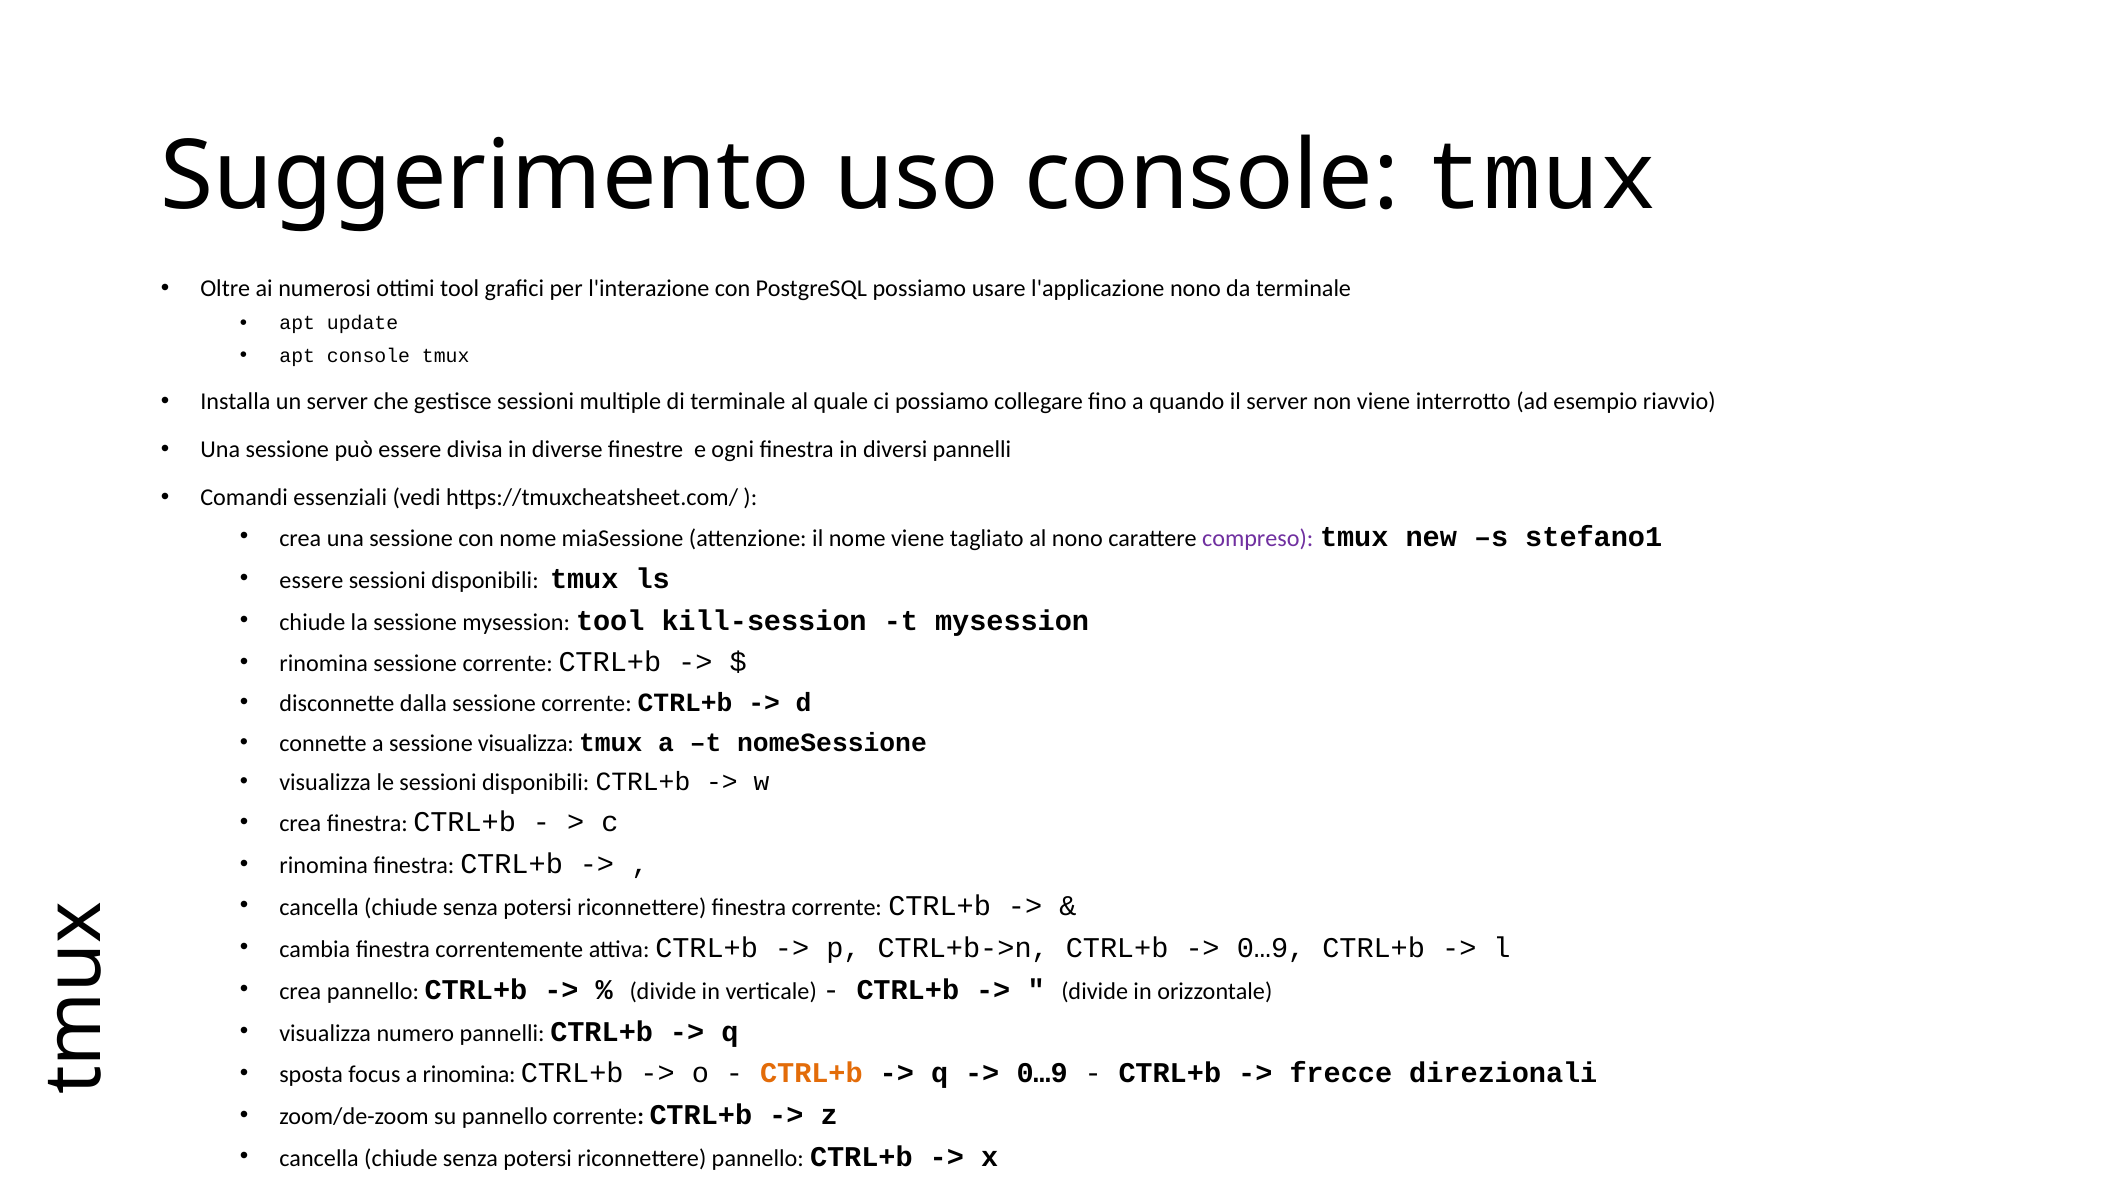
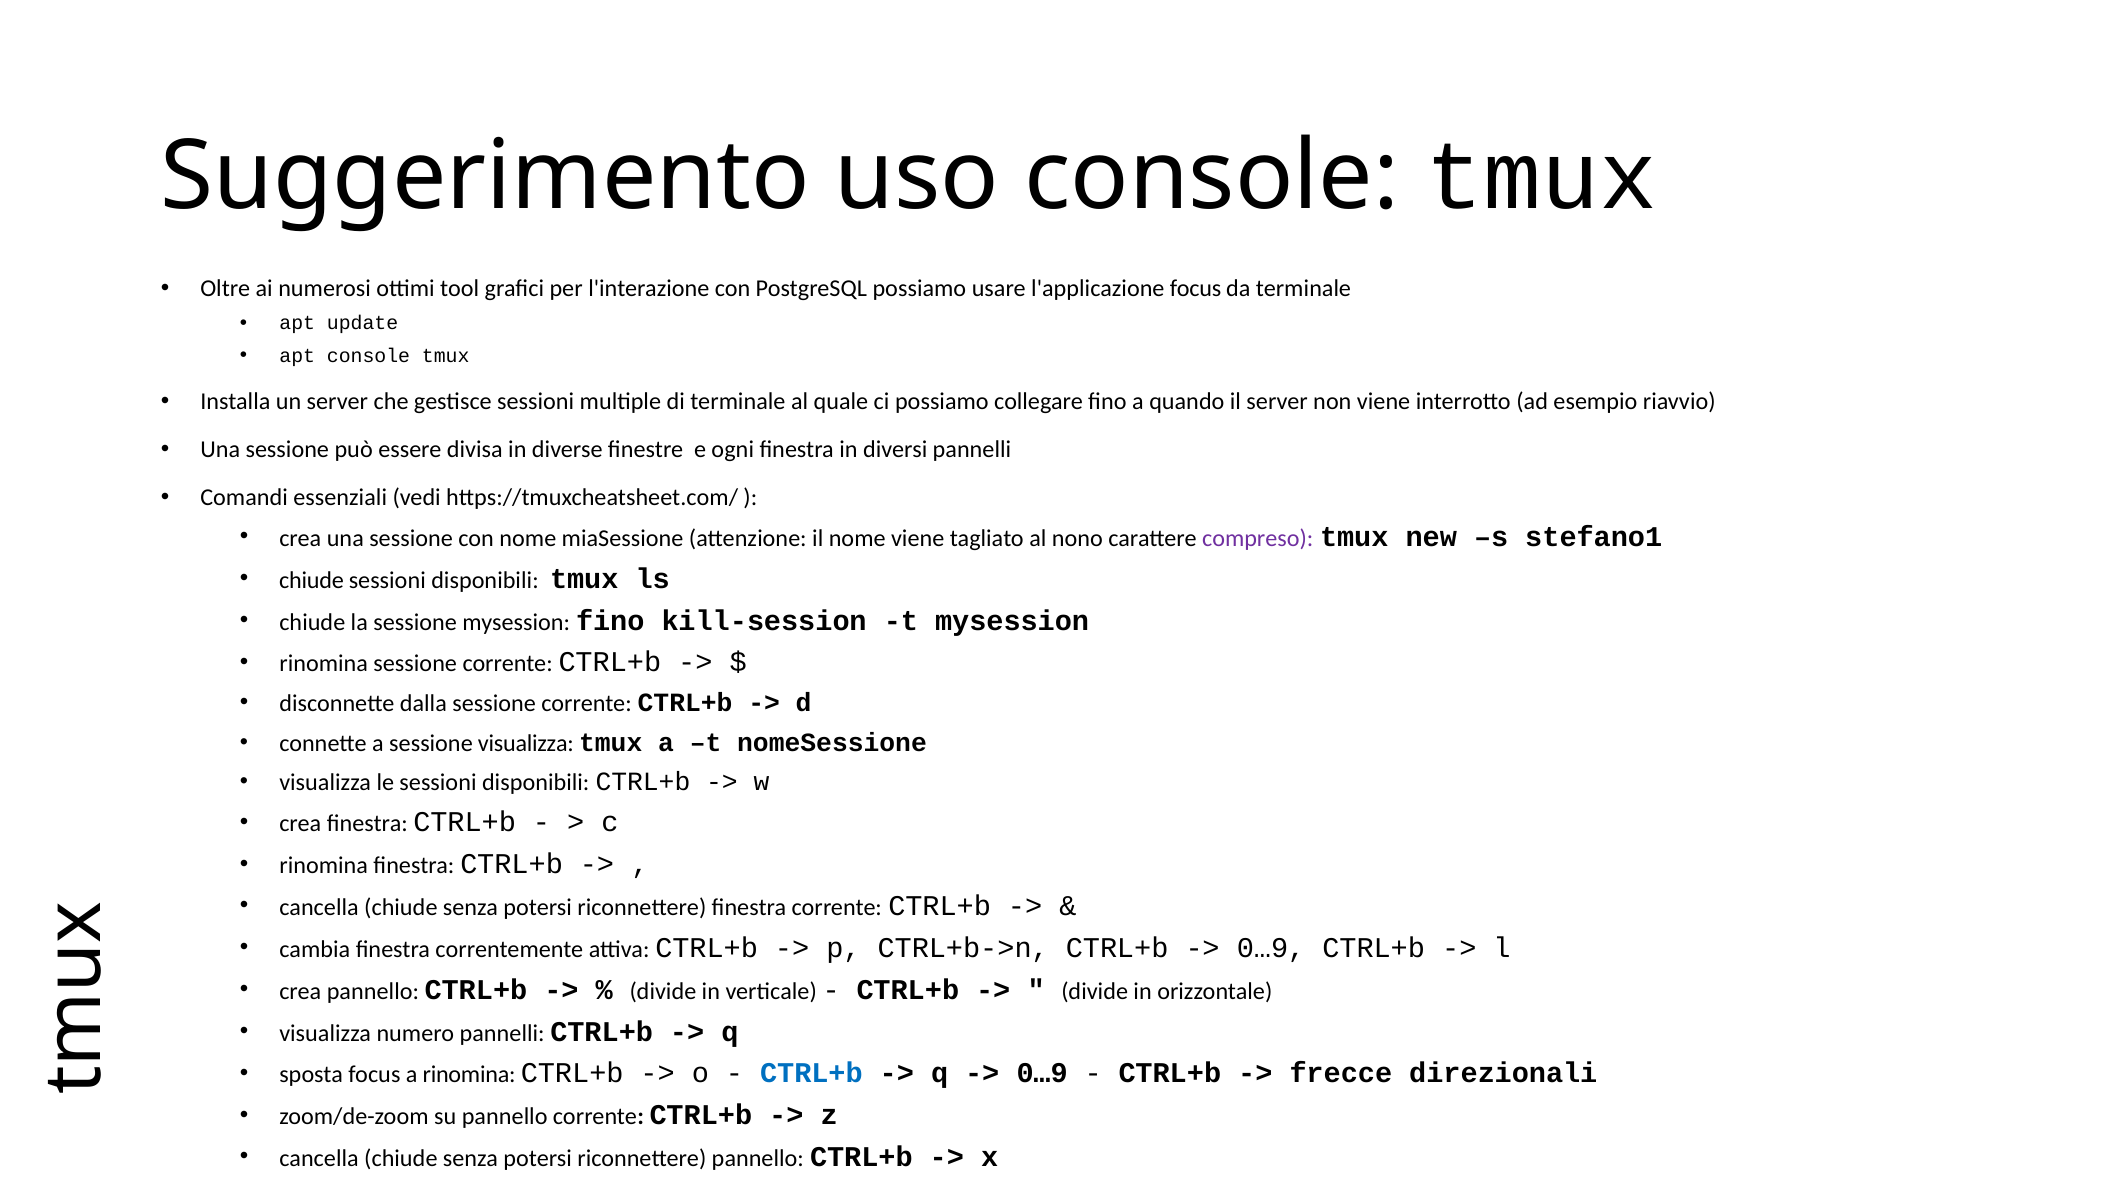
l'applicazione nono: nono -> focus (1196, 289)
essere: essere -> chiude (312, 580)
mysession tool: tool -> fino (610, 621)
CTRL+b colour: orange -> blue (811, 1074)
